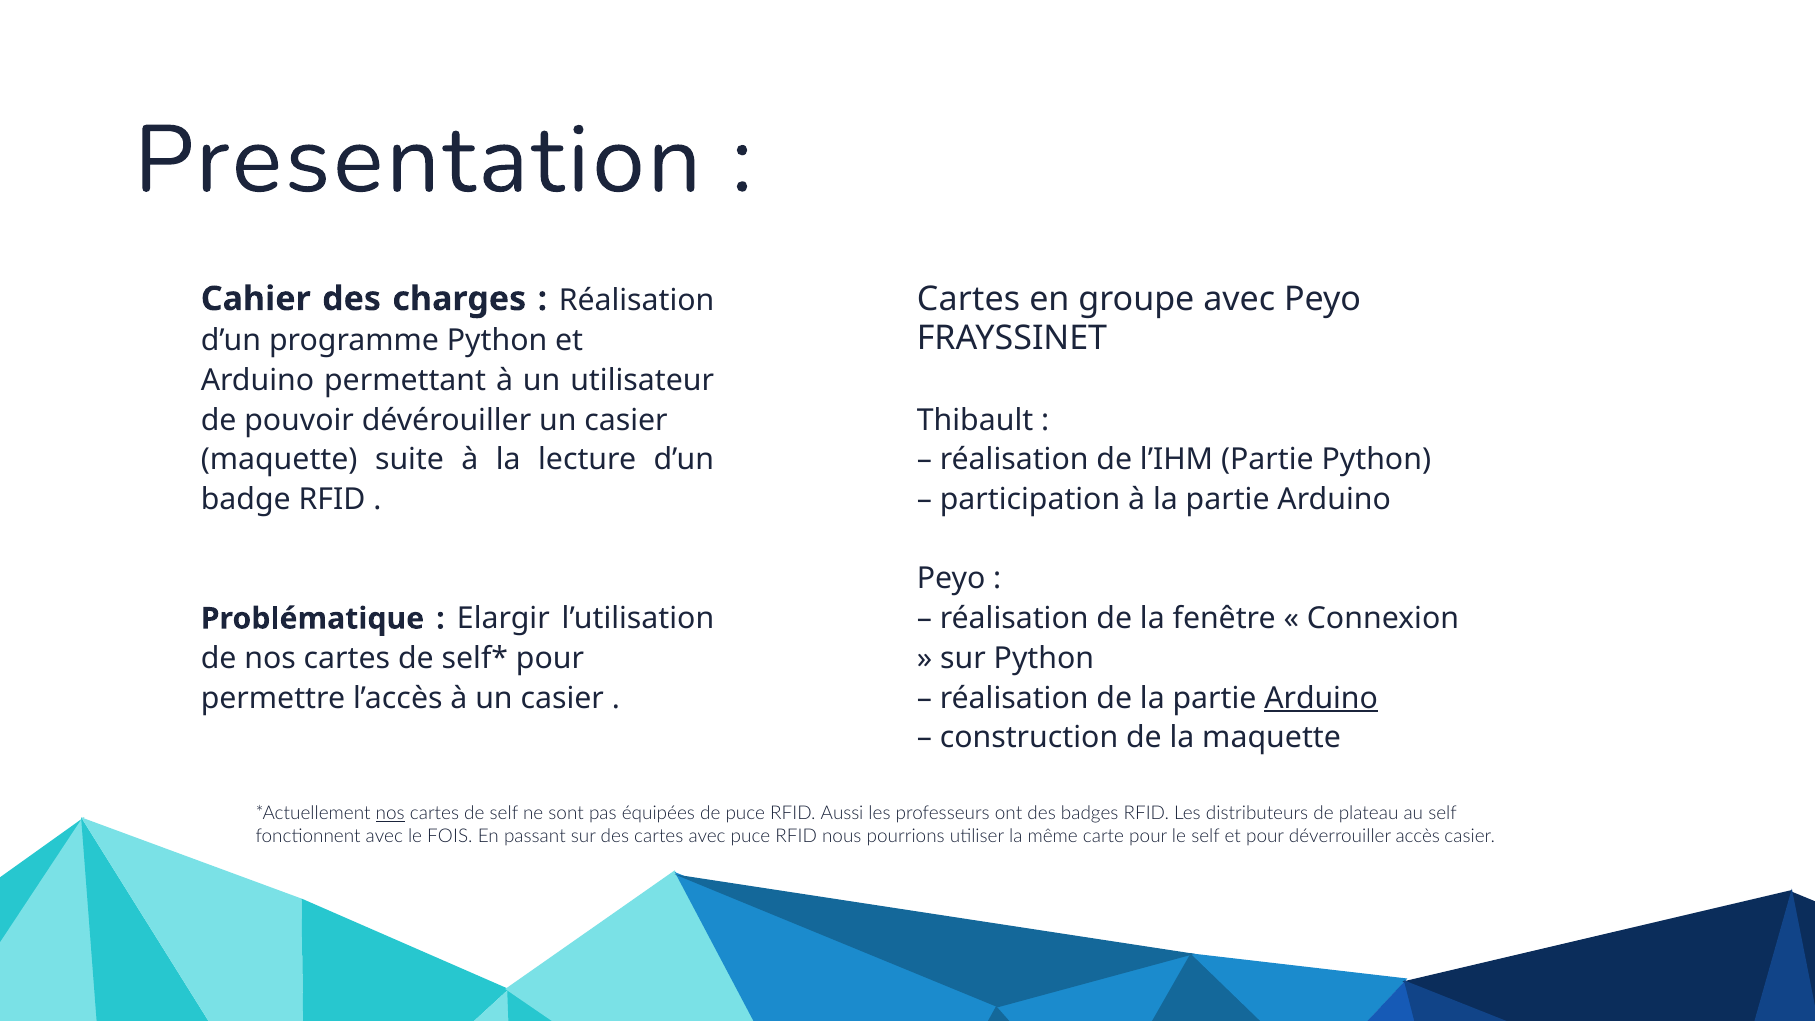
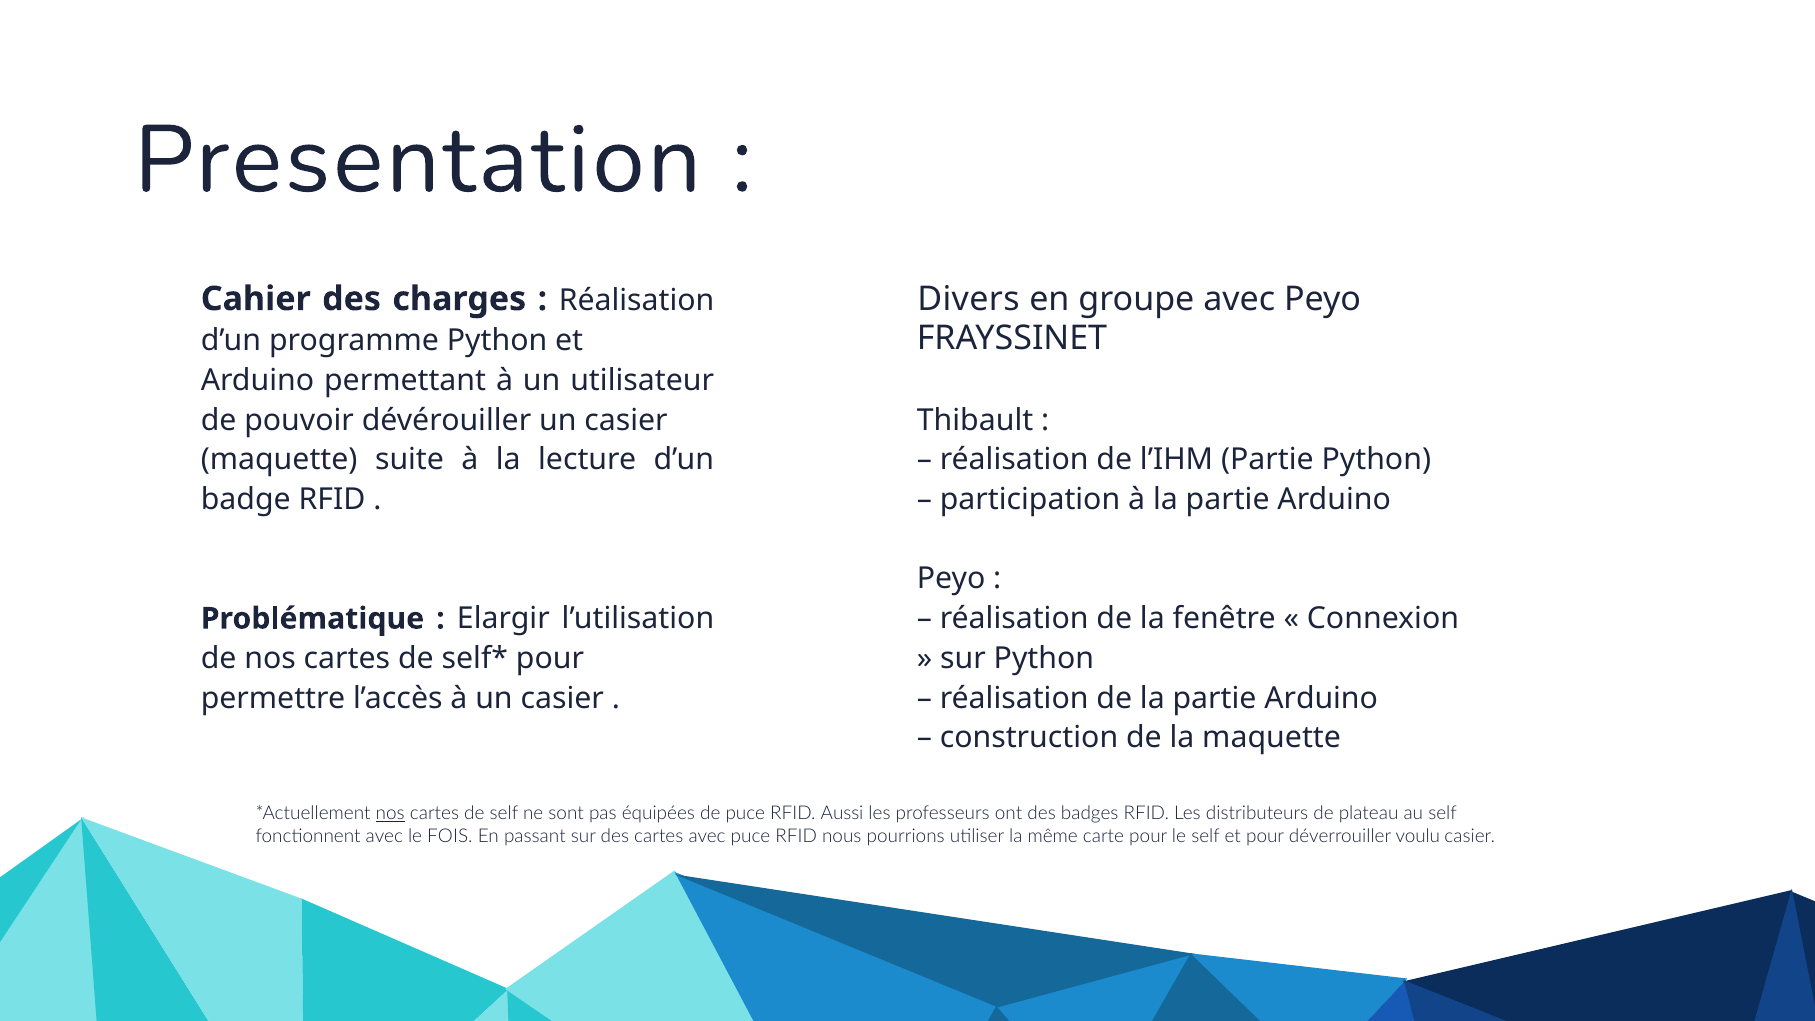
Cartes: Cartes -> Divers (969, 299)
Arduino underline: present -> none (1321, 698)
accès: accès -> voulu (1418, 836)
